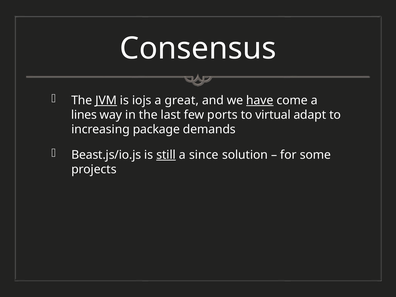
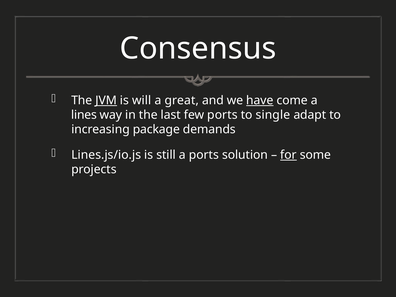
iojs: iojs -> will (142, 100)
virtual: virtual -> single (273, 115)
Beast.js/io.js: Beast.js/io.js -> Lines.js/io.js (106, 155)
still underline: present -> none (166, 155)
a since: since -> ports (204, 155)
for underline: none -> present (288, 155)
